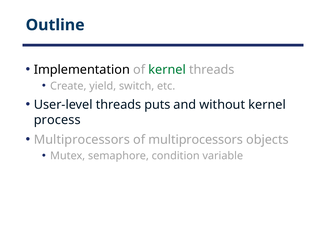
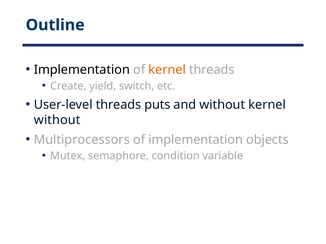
kernel colour: green -> orange (167, 70)
process: process -> without (57, 120)
of multiprocessors: multiprocessors -> implementation (196, 140)
